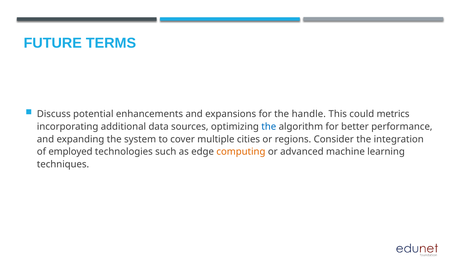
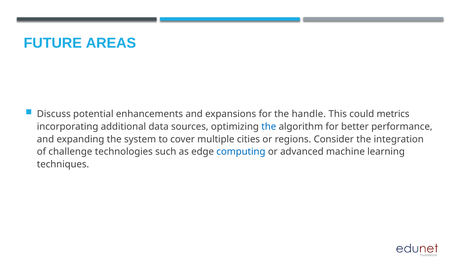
TERMS: TERMS -> AREAS (111, 43)
employed: employed -> challenge (70, 152)
computing colour: orange -> blue (241, 152)
